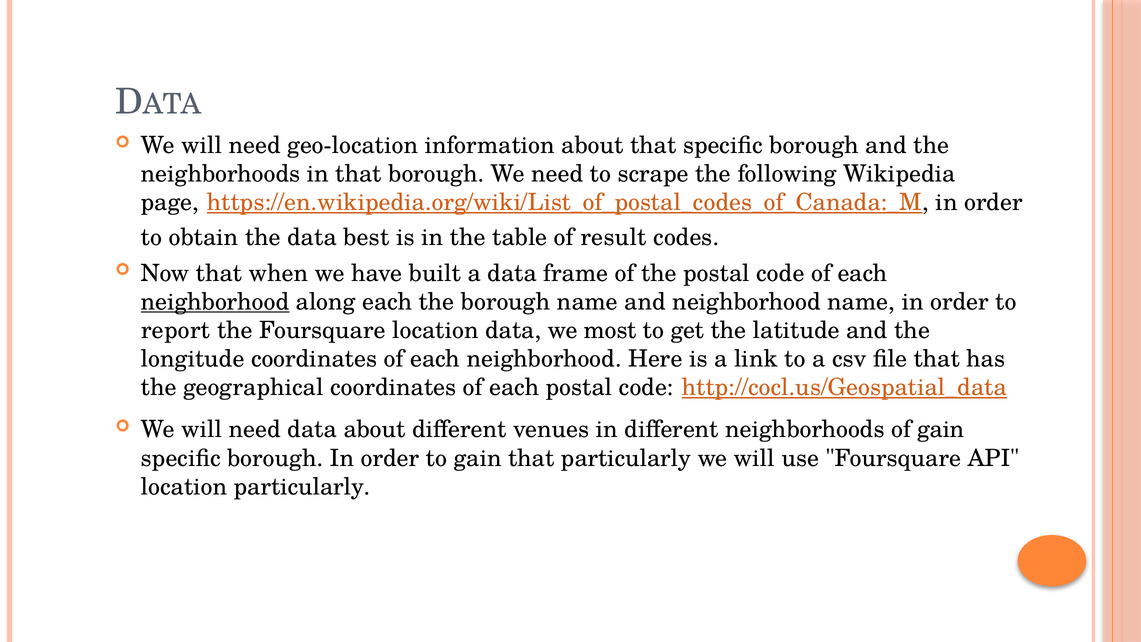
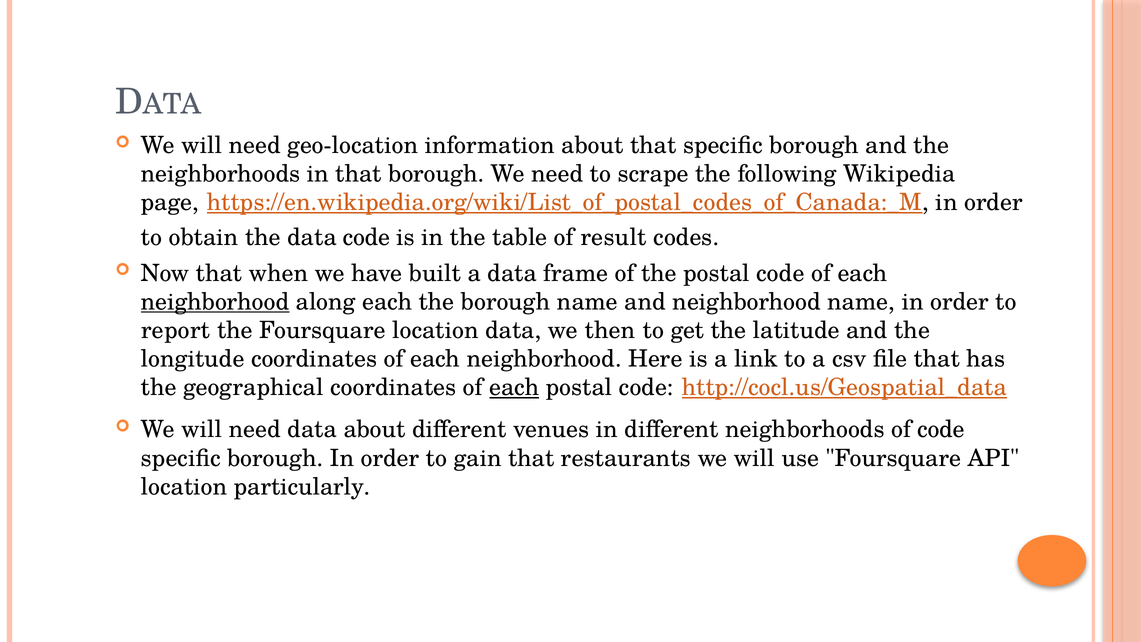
data best: best -> code (367, 237)
most: most -> then (610, 330)
each underline: none -> present (514, 387)
of gain: gain -> code (941, 429)
that particularly: particularly -> restaurants (626, 458)
